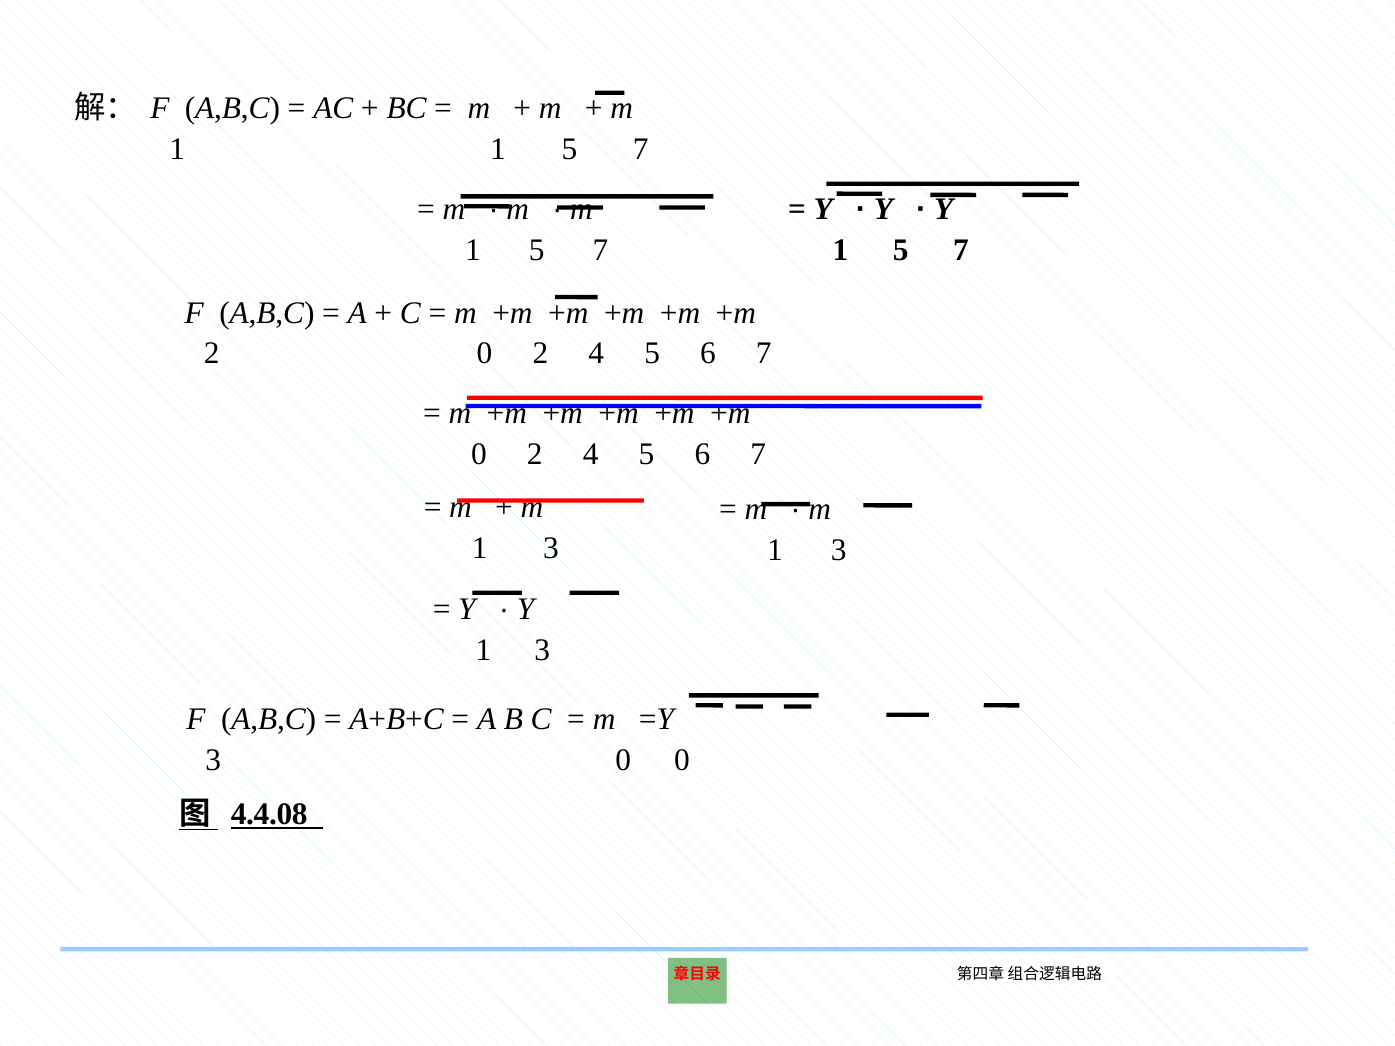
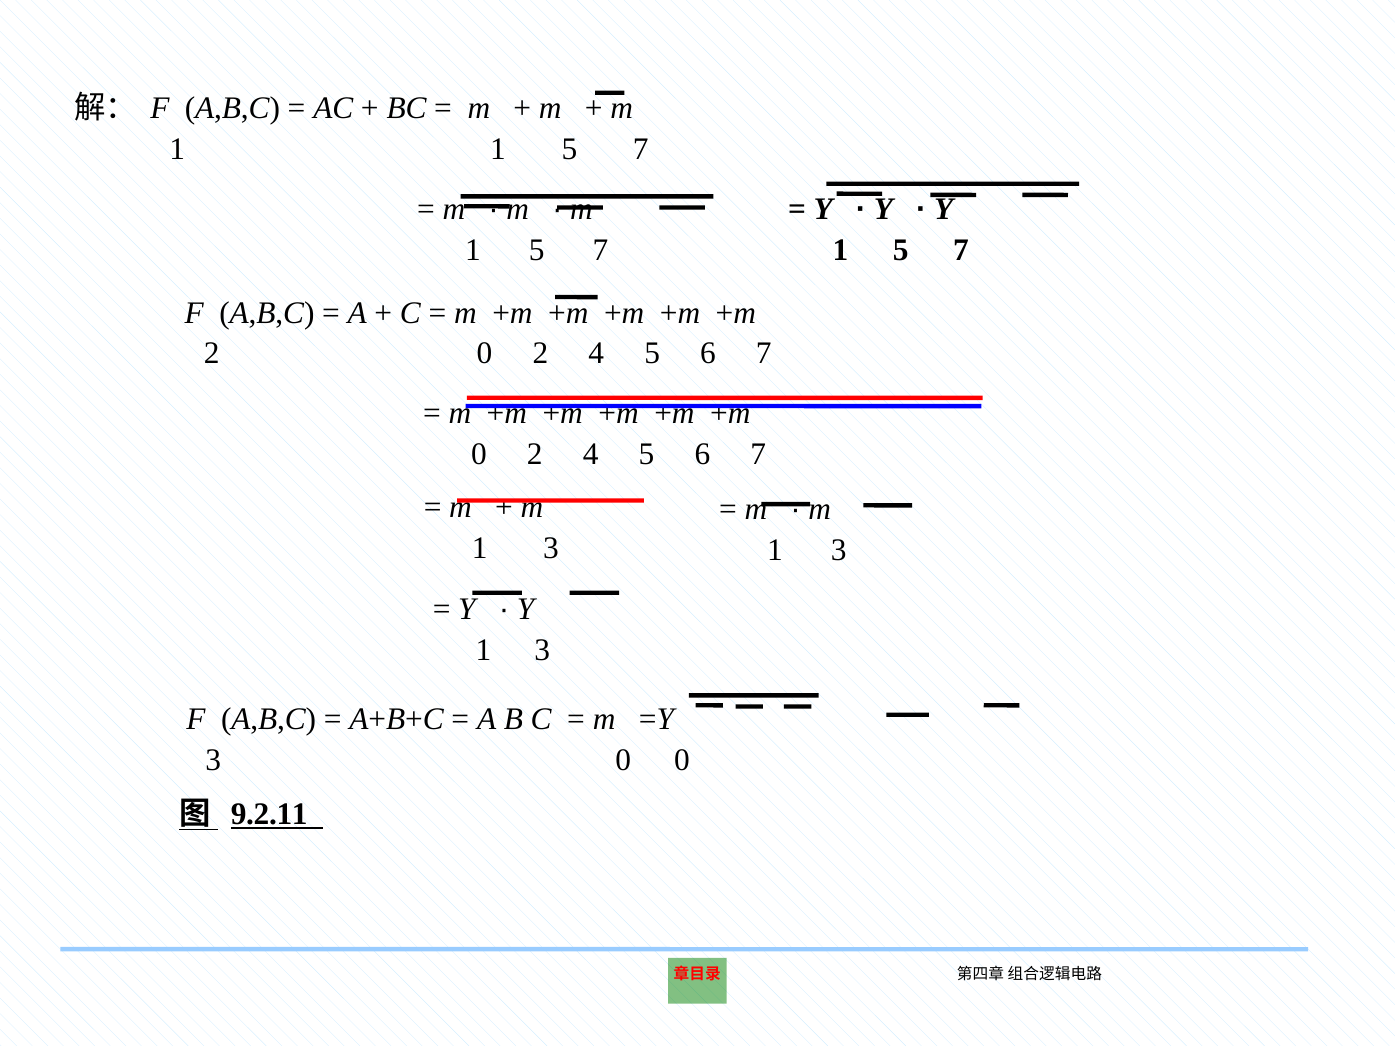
4.4.08: 4.4.08 -> 9.2.11 (269, 815)
